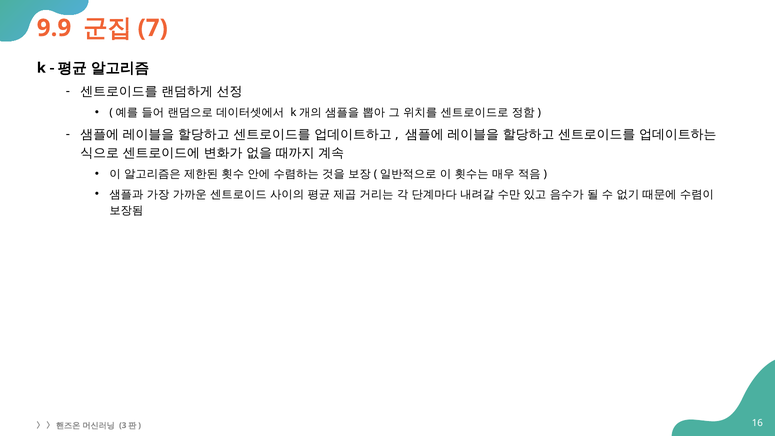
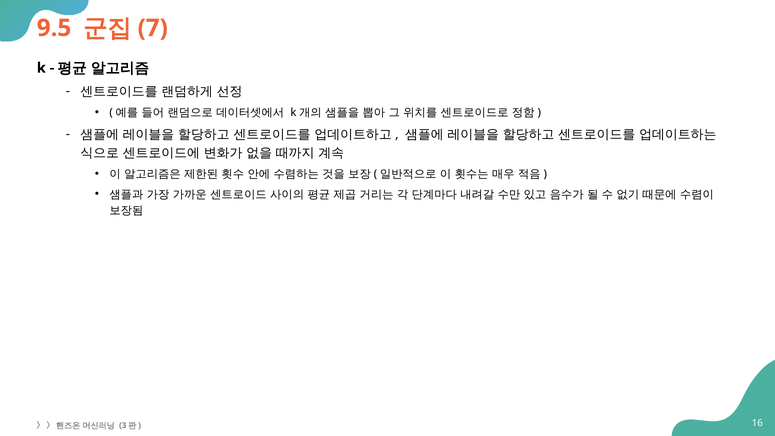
9.9: 9.9 -> 9.5 (54, 28)
